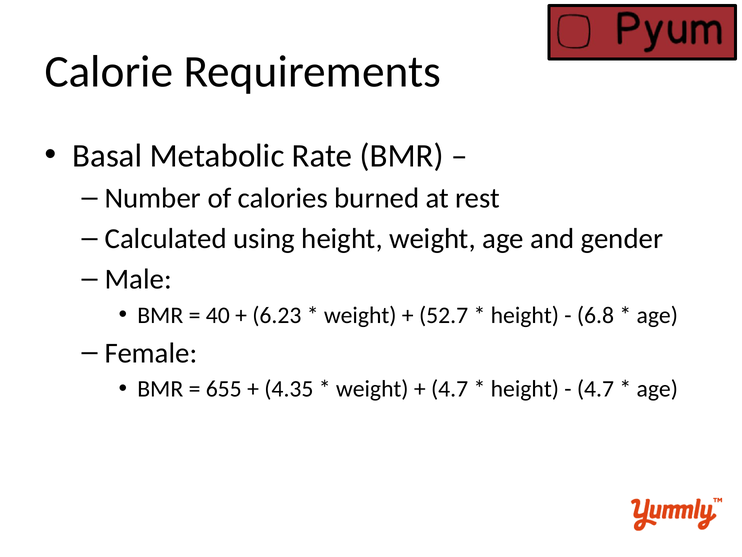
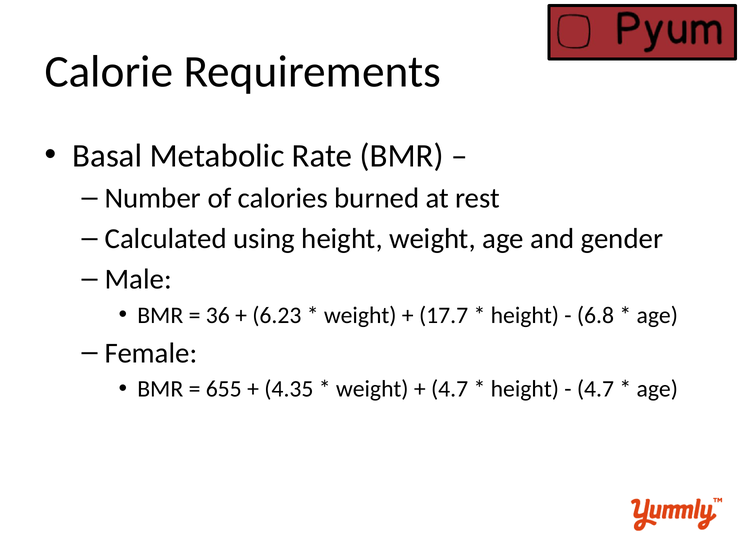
40: 40 -> 36 (218, 315)
52.7: 52.7 -> 17.7 (444, 315)
